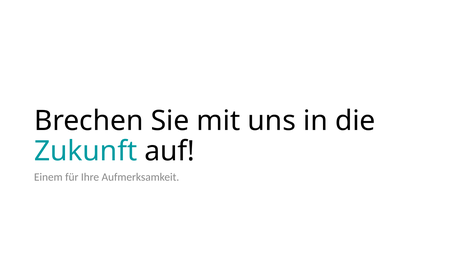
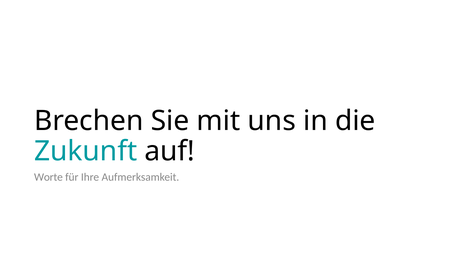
Einem: Einem -> Worte (48, 177)
